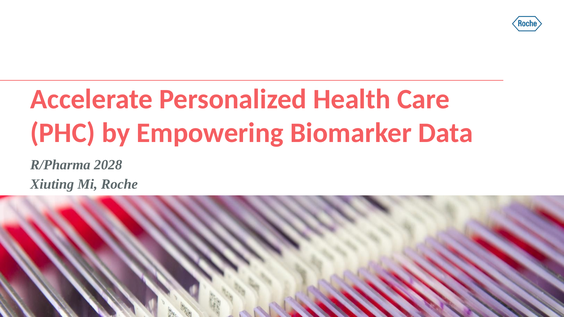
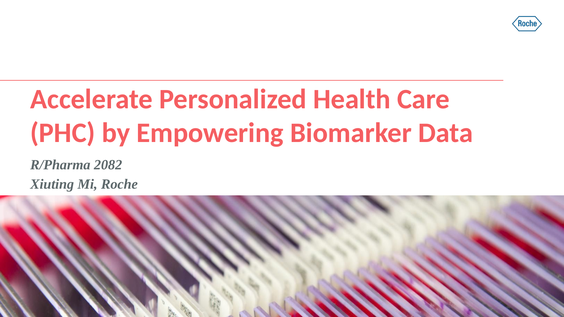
2028: 2028 -> 2082 (108, 165)
